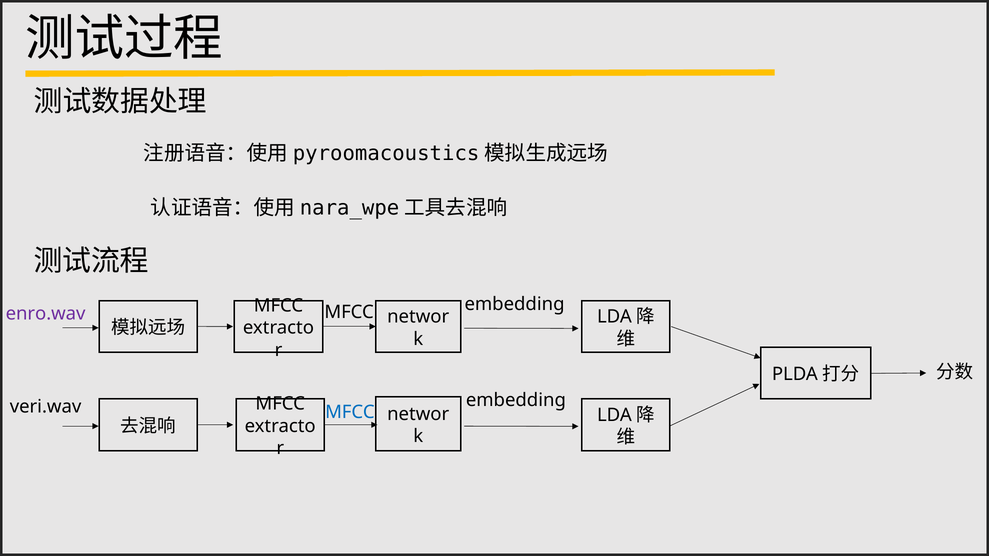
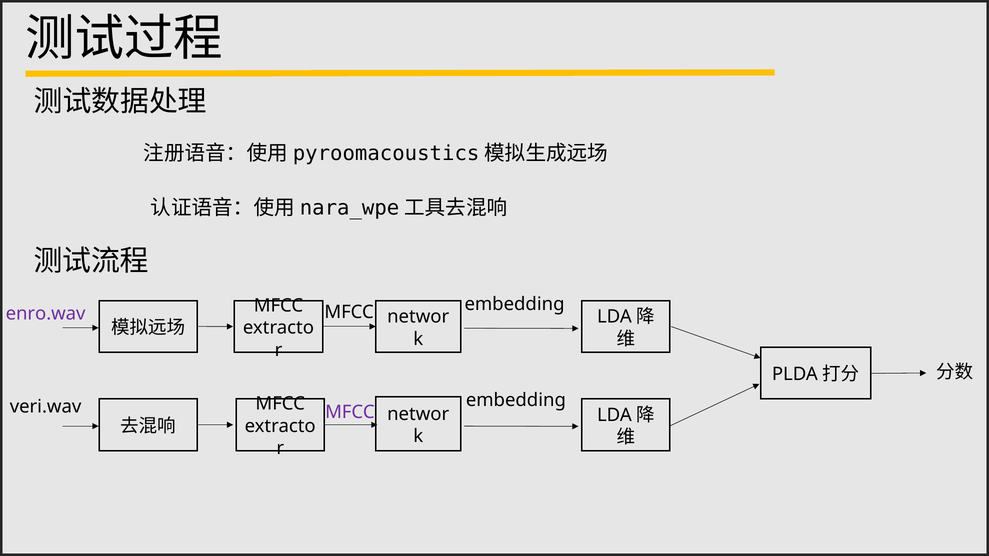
MFCC colour: blue -> purple (350, 412)
